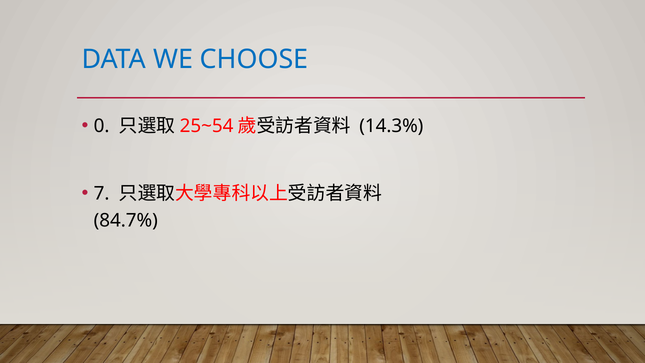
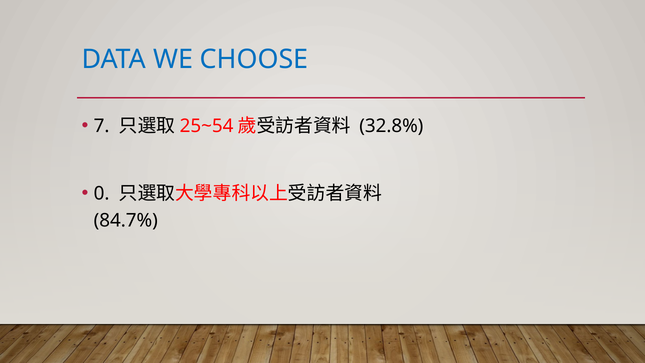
0: 0 -> 7 (102, 126)
14.3%: 14.3% -> 32.8% (391, 126)
7: 7 -> 0 (102, 194)
